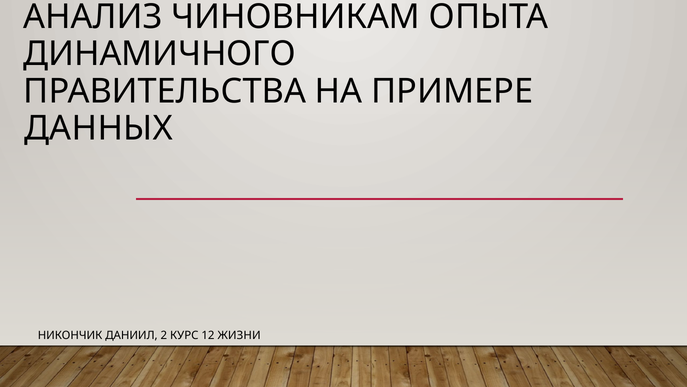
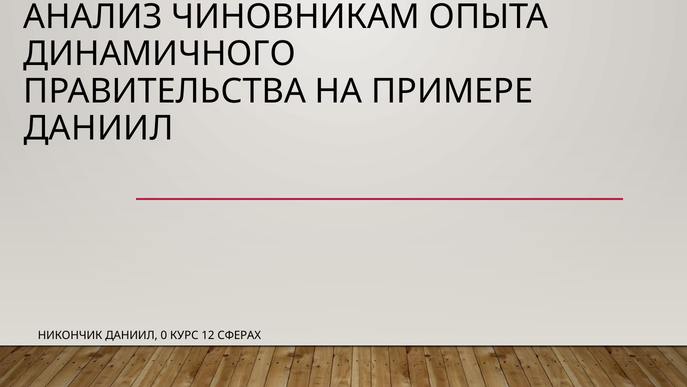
ДАННЫХ: ДАННЫХ -> ДАНИИЛ (99, 128)
2: 2 -> 0 (164, 335)
ЖИЗНИ: ЖИЗНИ -> СФЕРАХ (239, 335)
